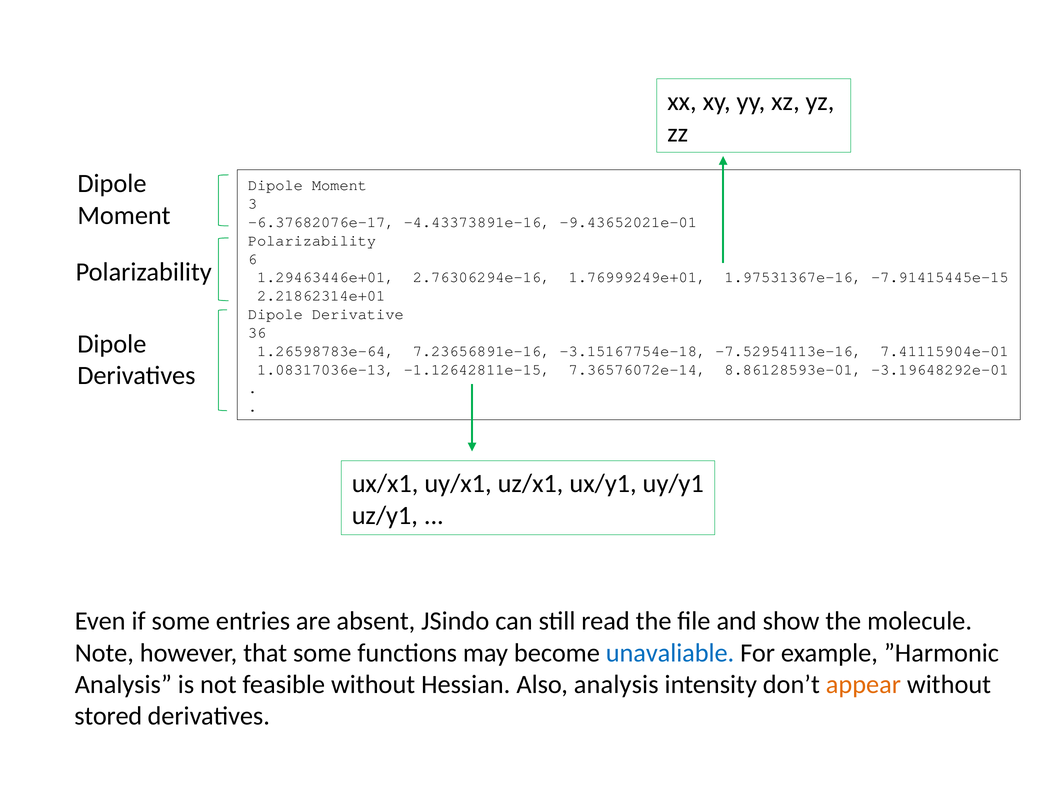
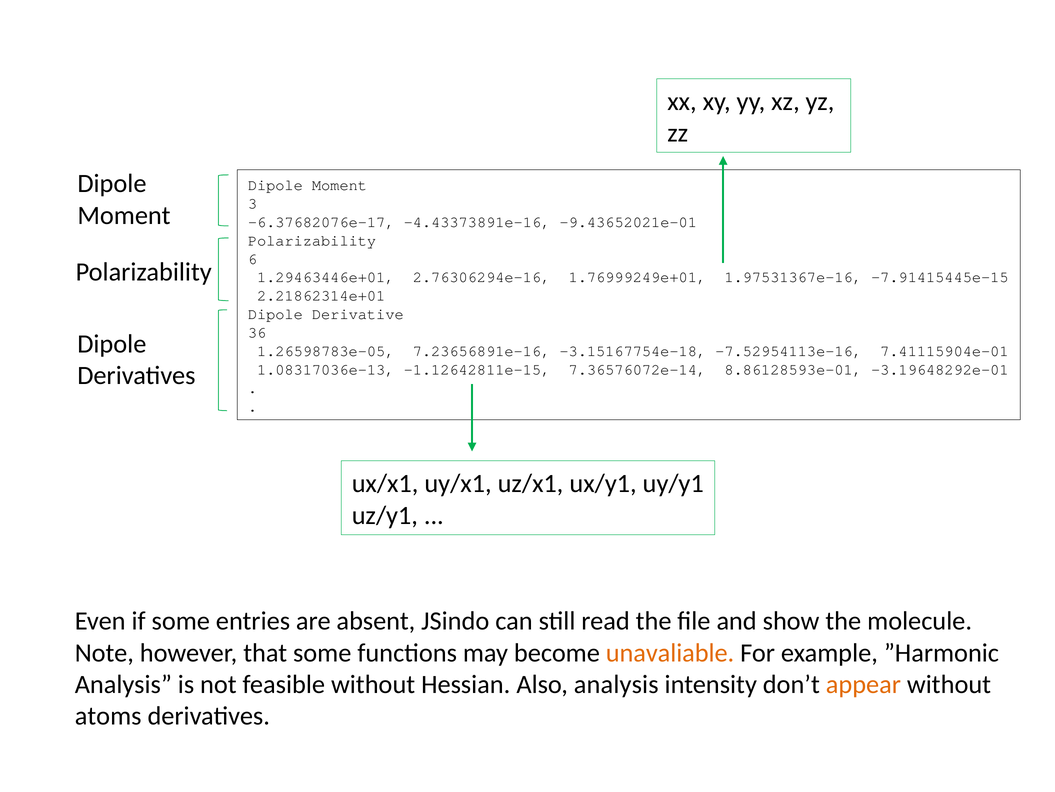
1.26598783e-64: 1.26598783e-64 -> 1.26598783e-05 (326, 351)
unavaliable colour: blue -> orange (670, 652)
stored: stored -> atoms (108, 716)
